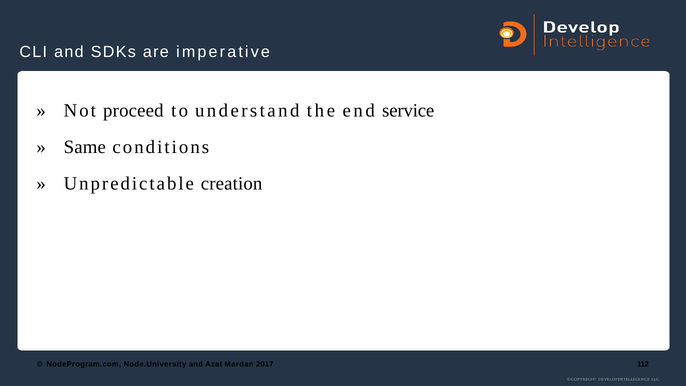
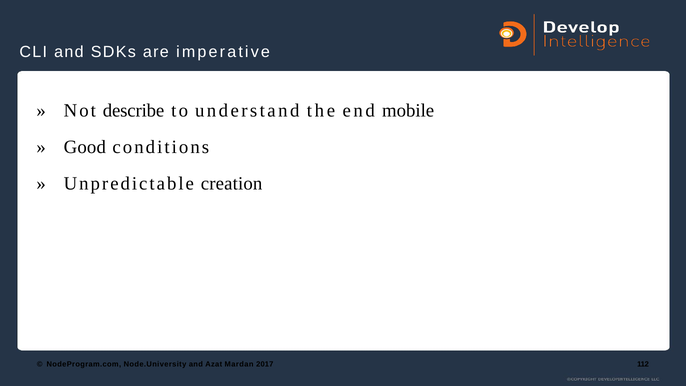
proceed: proceed -> describe (134, 110)
service: service -> mobile (408, 110)
Same: Same -> Good (85, 147)
